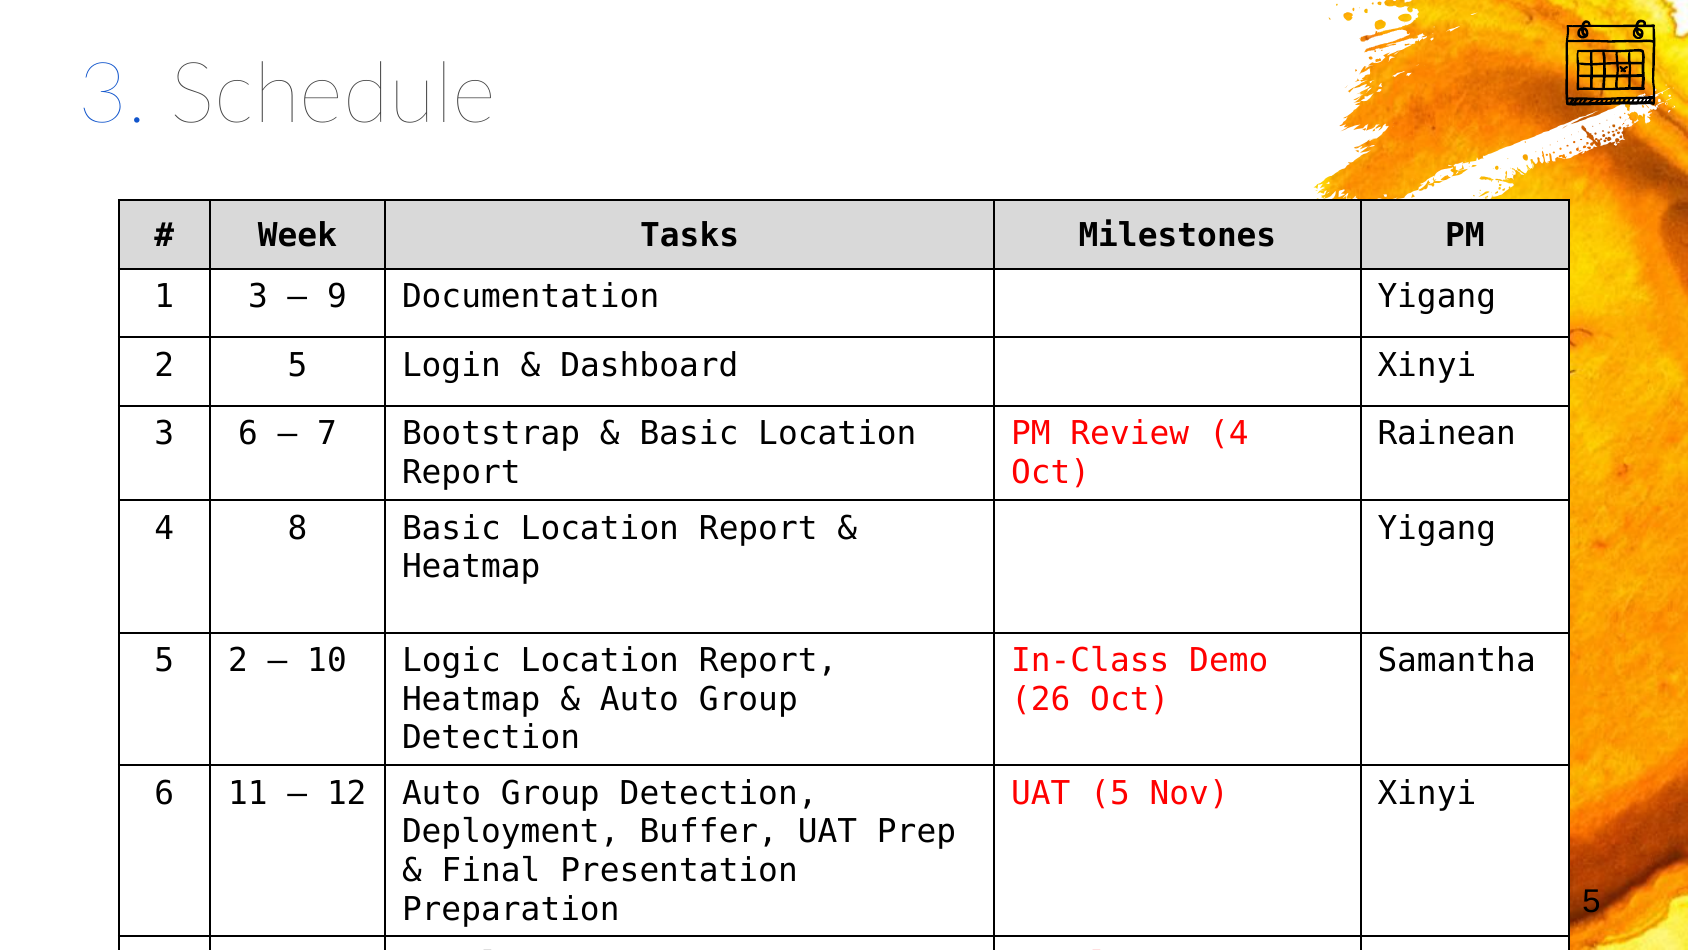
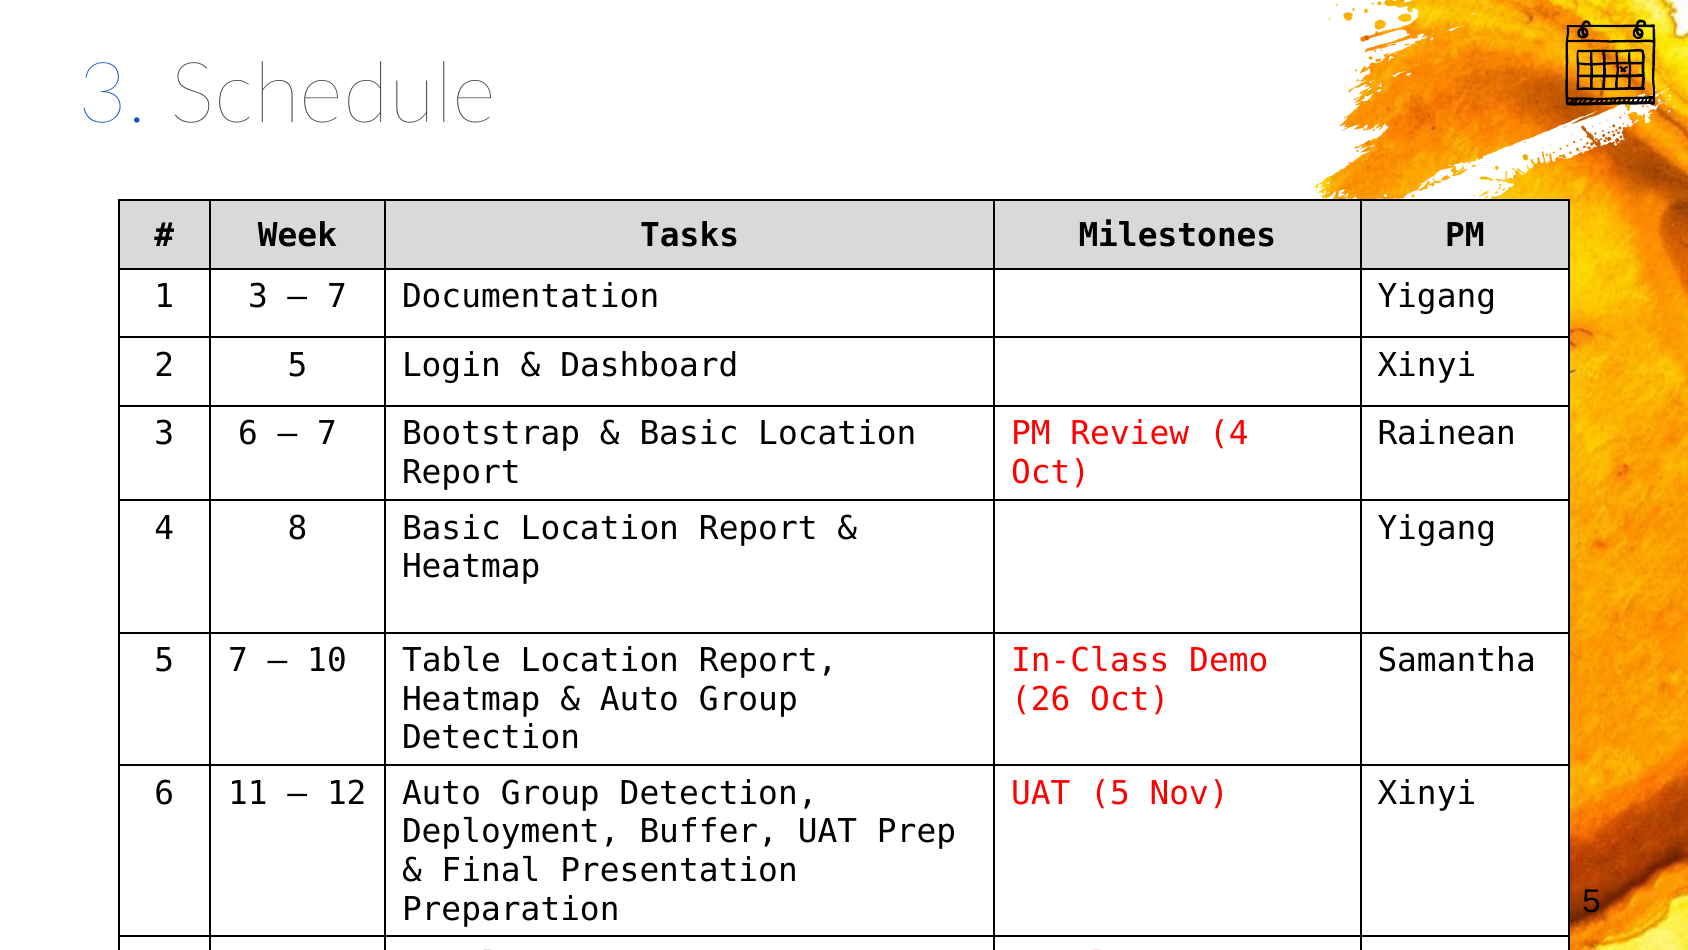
9: 9 -> 7 (337, 297)
5 2: 2 -> 7 (238, 661)
Logic: Logic -> Table (451, 661)
